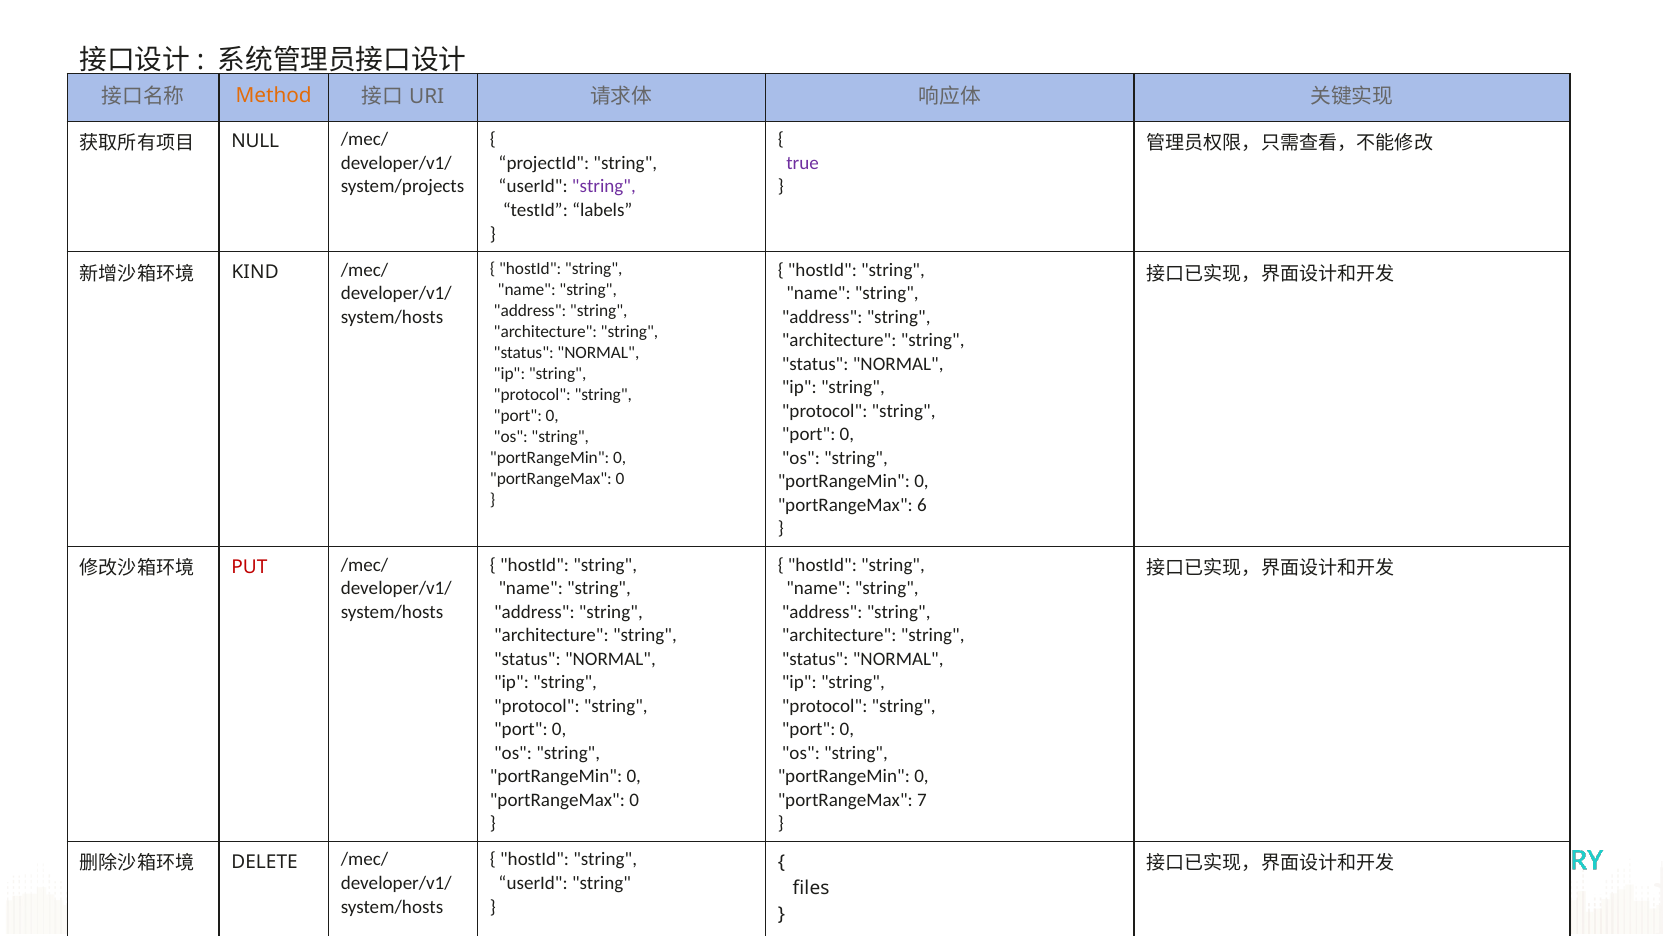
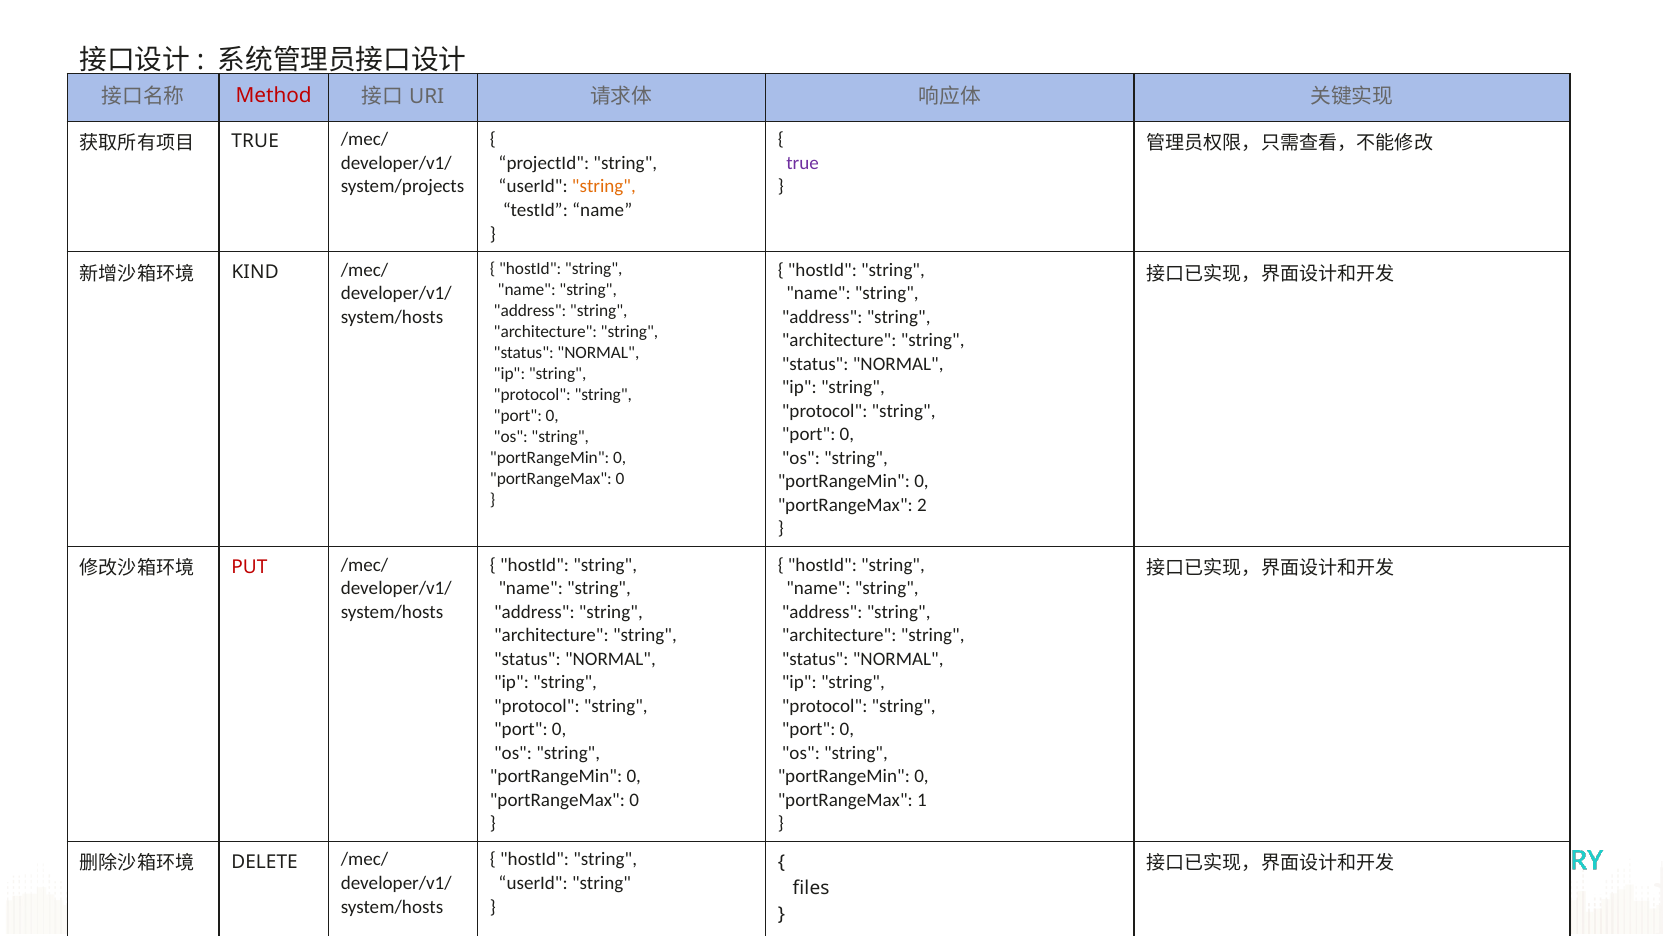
Method colour: orange -> red (274, 95)
NULL: NULL -> TRUE (255, 142)
string colour: purple -> orange (604, 187)
testId labels: labels -> name (602, 210)
6: 6 -> 2 (922, 505)
7: 7 -> 1 (922, 800)
